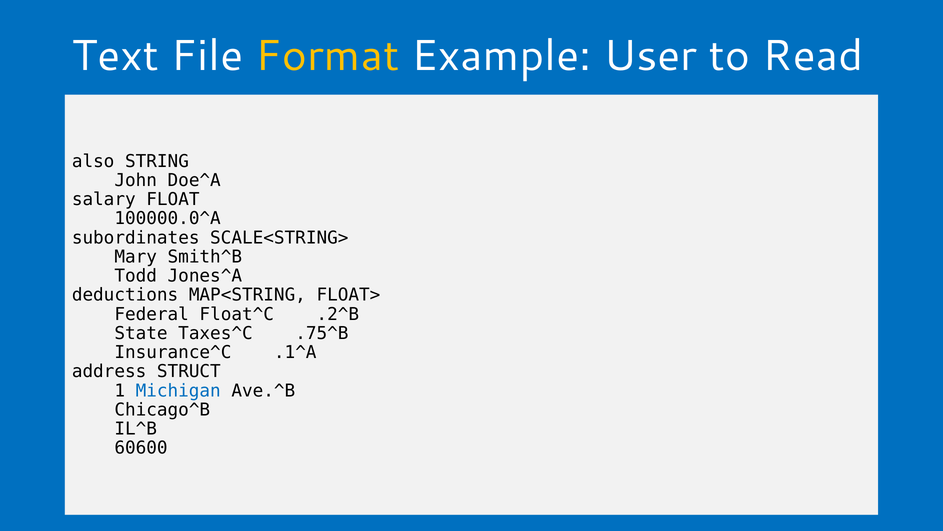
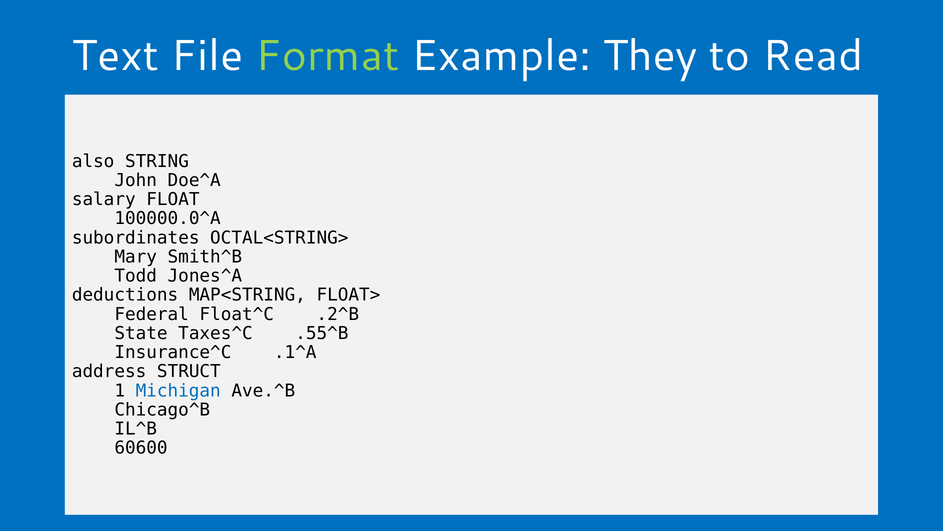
Format colour: yellow -> light green (327, 56)
User: User -> They (650, 56)
SCALE<STRING>: SCALE<STRING> -> OCTAL<STRING> (279, 237)
.75^B: .75^B -> .55^B (322, 333)
